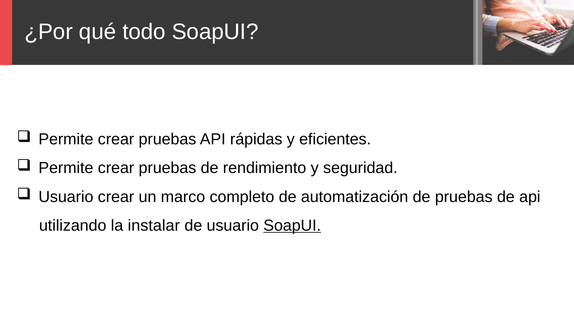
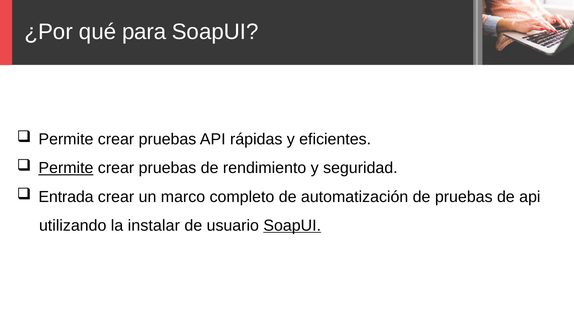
todo: todo -> para (144, 32)
Permite underline: none -> present (66, 168)
Usuario: Usuario -> Entrada (66, 197)
